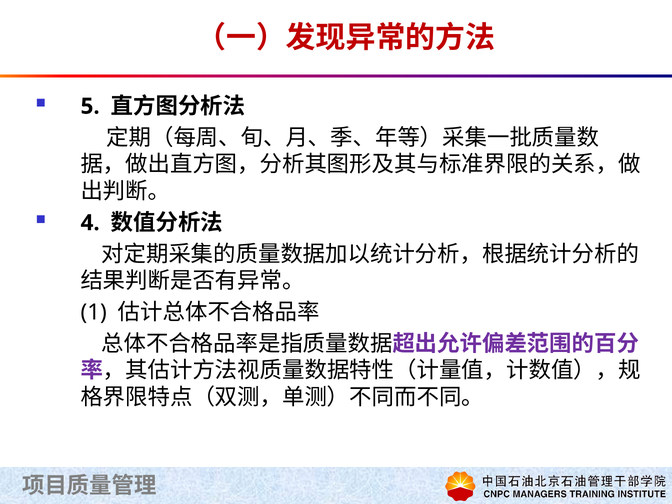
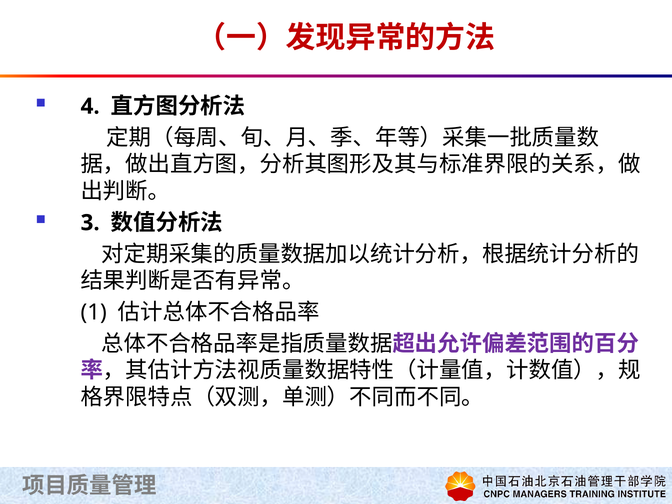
5: 5 -> 4 (90, 106)
4: 4 -> 3 (90, 223)
